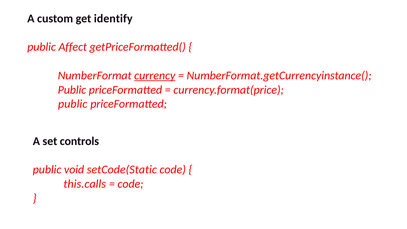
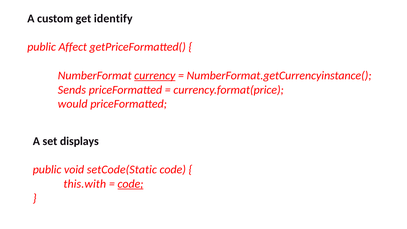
Public: Public -> Sends (72, 90)
public: public -> would (73, 104)
controls: controls -> displays (79, 141)
this.calls: this.calls -> this.with (85, 184)
code underline: none -> present (130, 184)
